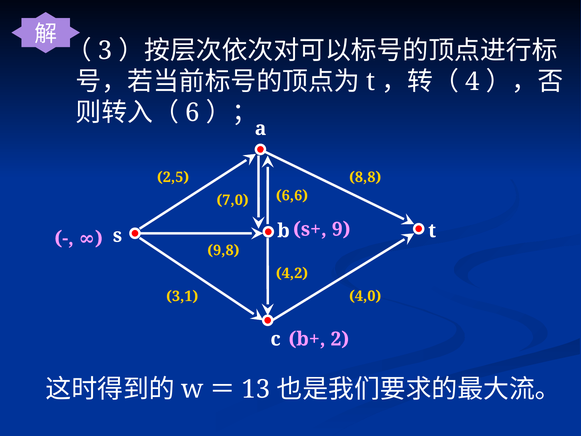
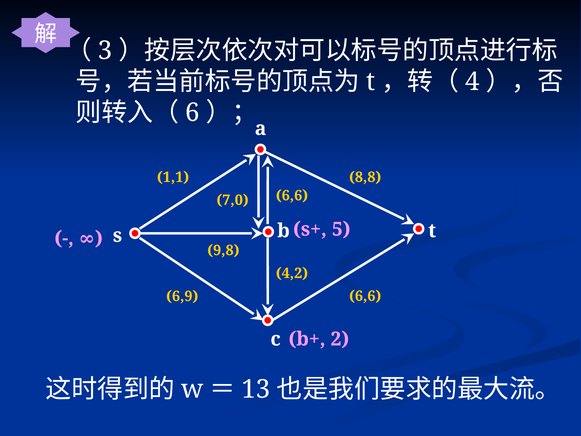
2,5: 2,5 -> 1,1 (173, 177)
9: 9 -> 5 (341, 229)
4,0: 4,0 -> 6,6 (365, 296)
3,1: 3,1 -> 6,9 (182, 296)
